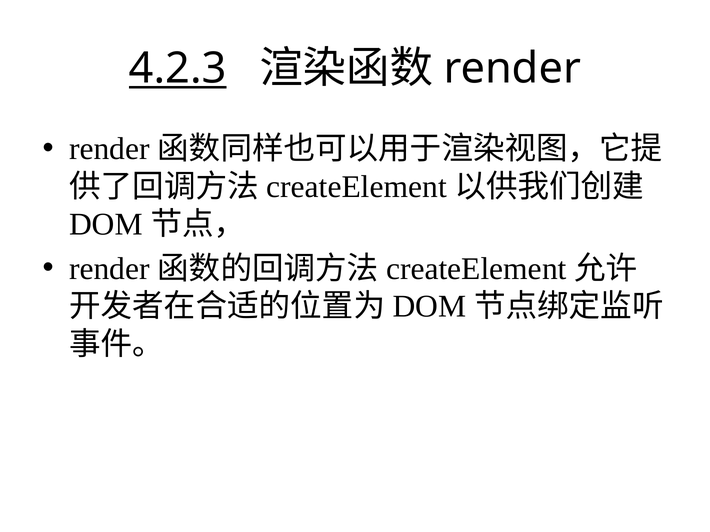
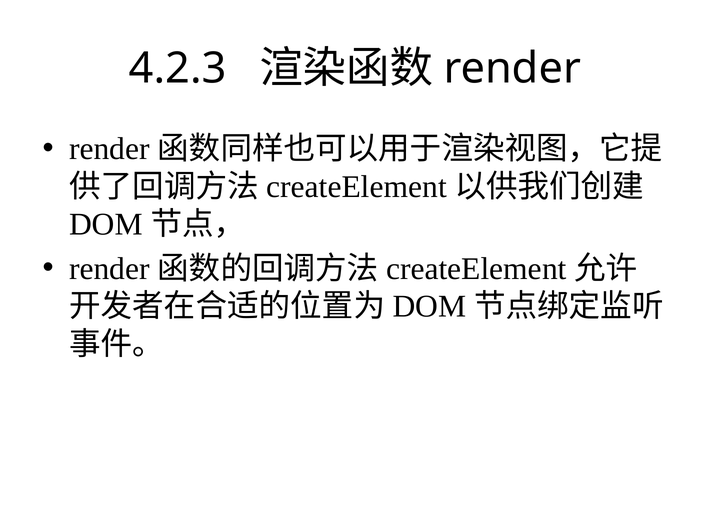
4.2.3 underline: present -> none (178, 69)
